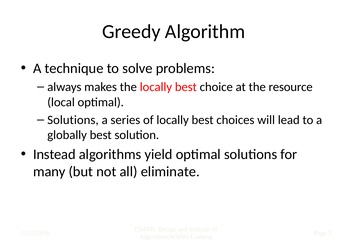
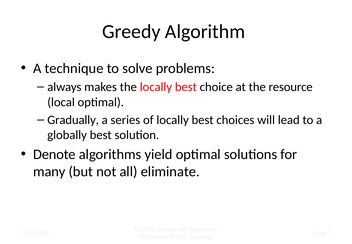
Solutions: Solutions -> Gradually (73, 120)
Instead: Instead -> Denote (54, 154)
